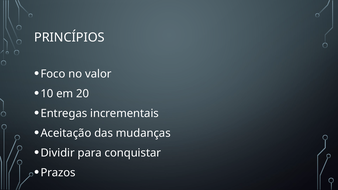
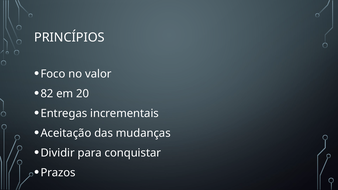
10: 10 -> 82 (47, 94)
